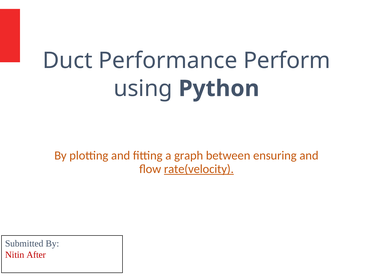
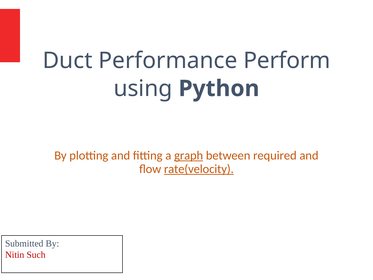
graph underline: none -> present (189, 155)
ensuring: ensuring -> required (275, 155)
After: After -> Such (36, 255)
